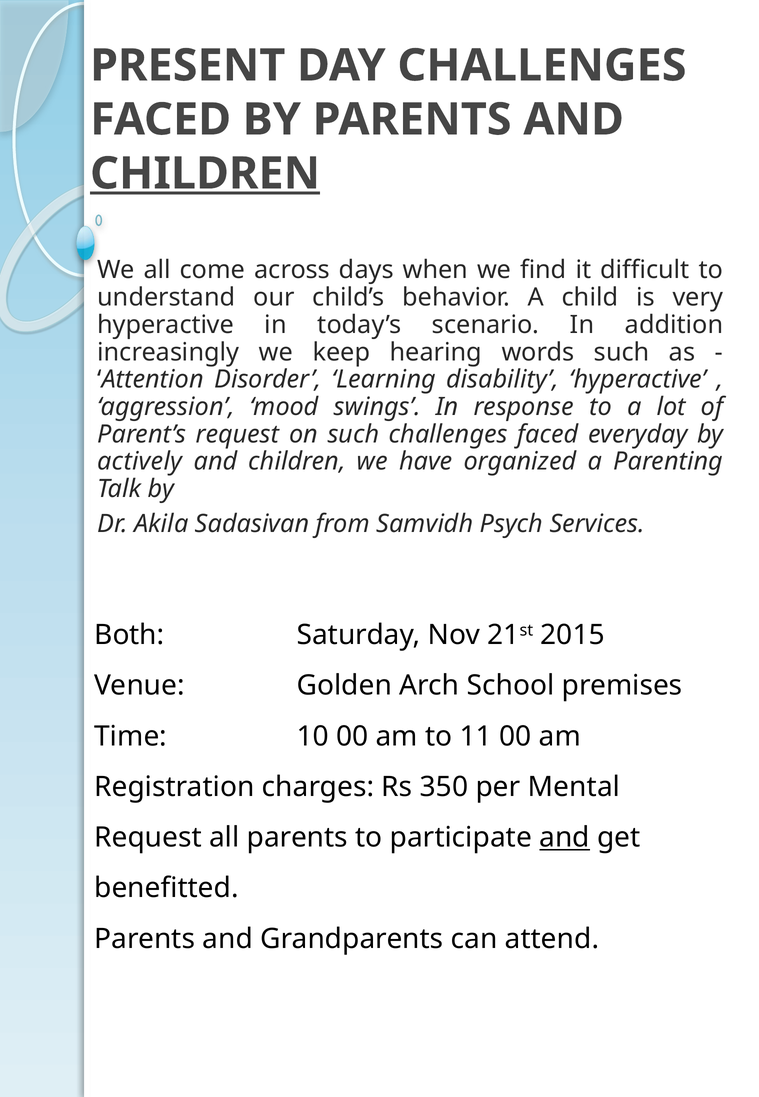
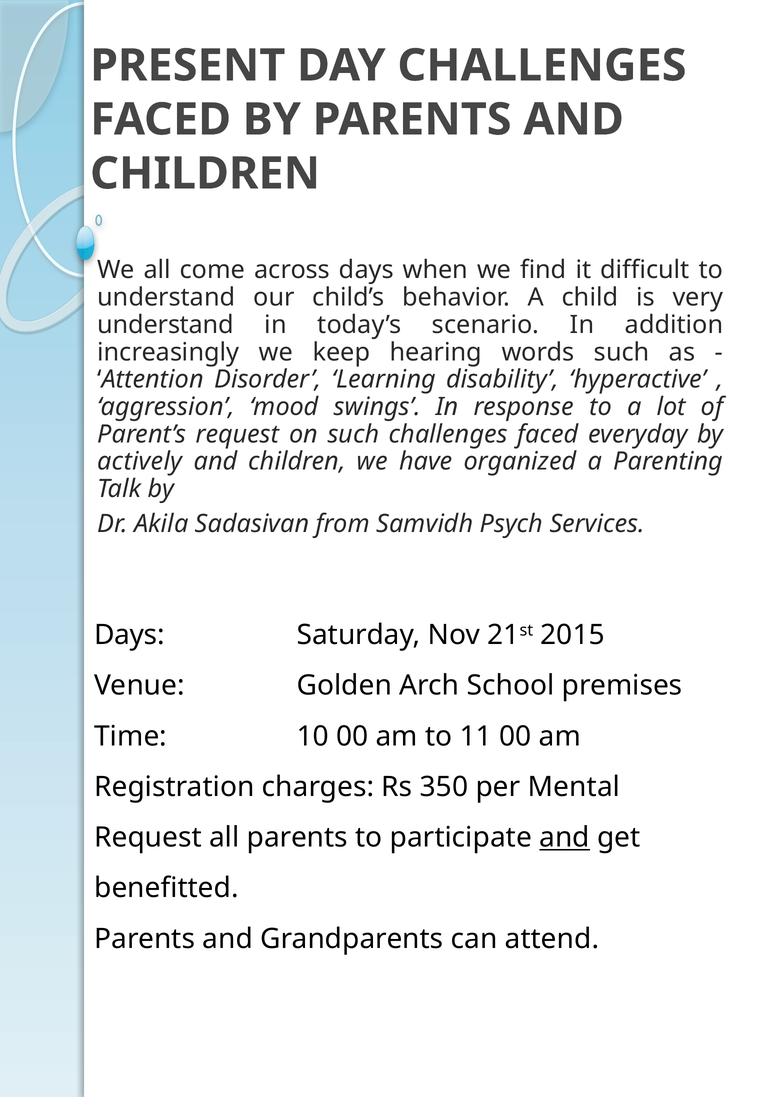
CHILDREN underline: present -> none (205, 174)
hyperactive: hyperactive -> understand (166, 325)
Both: Both -> Days (129, 635)
